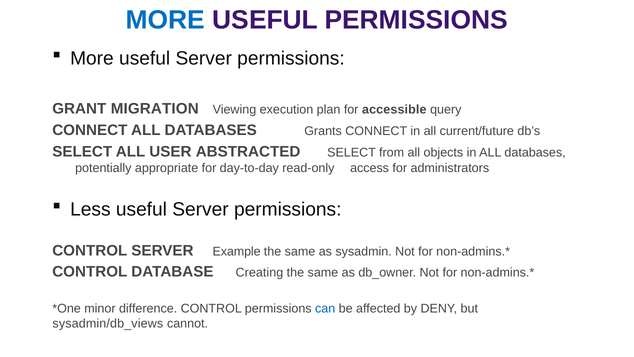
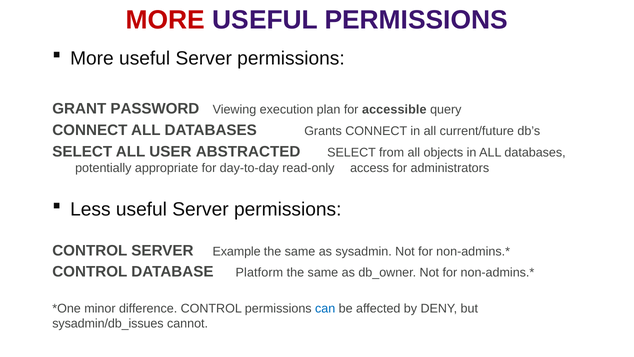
MORE colour: blue -> red (165, 20)
MIGRATION: MIGRATION -> PASSWORD (155, 109)
Creating: Creating -> Platform (259, 273)
sysadmin/db_views: sysadmin/db_views -> sysadmin/db_issues (108, 323)
